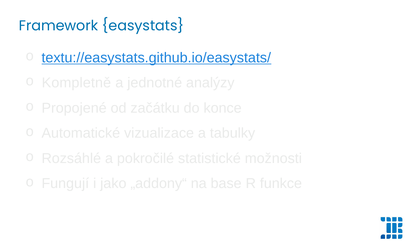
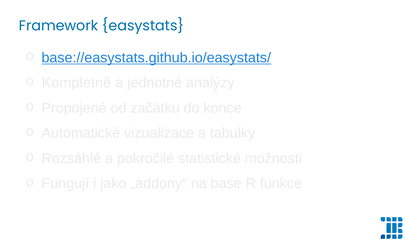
textu://easystats.github.io/easystats/: textu://easystats.github.io/easystats/ -> base://easystats.github.io/easystats/ (156, 58)
